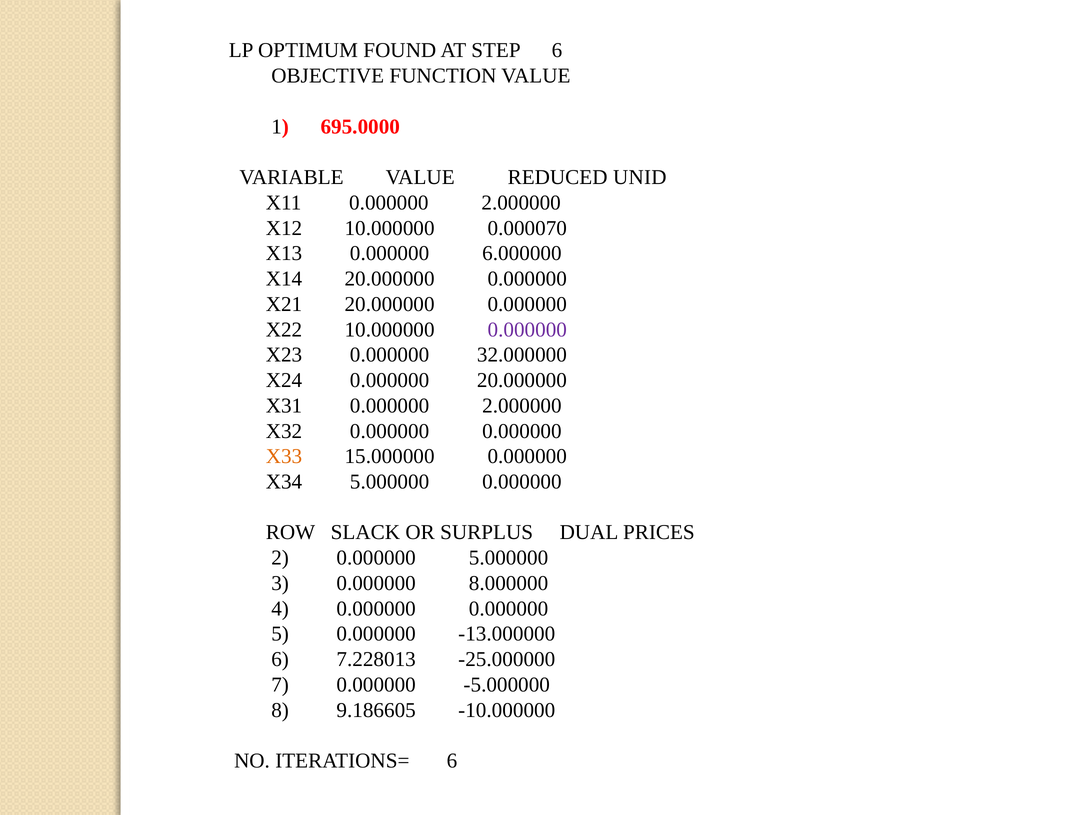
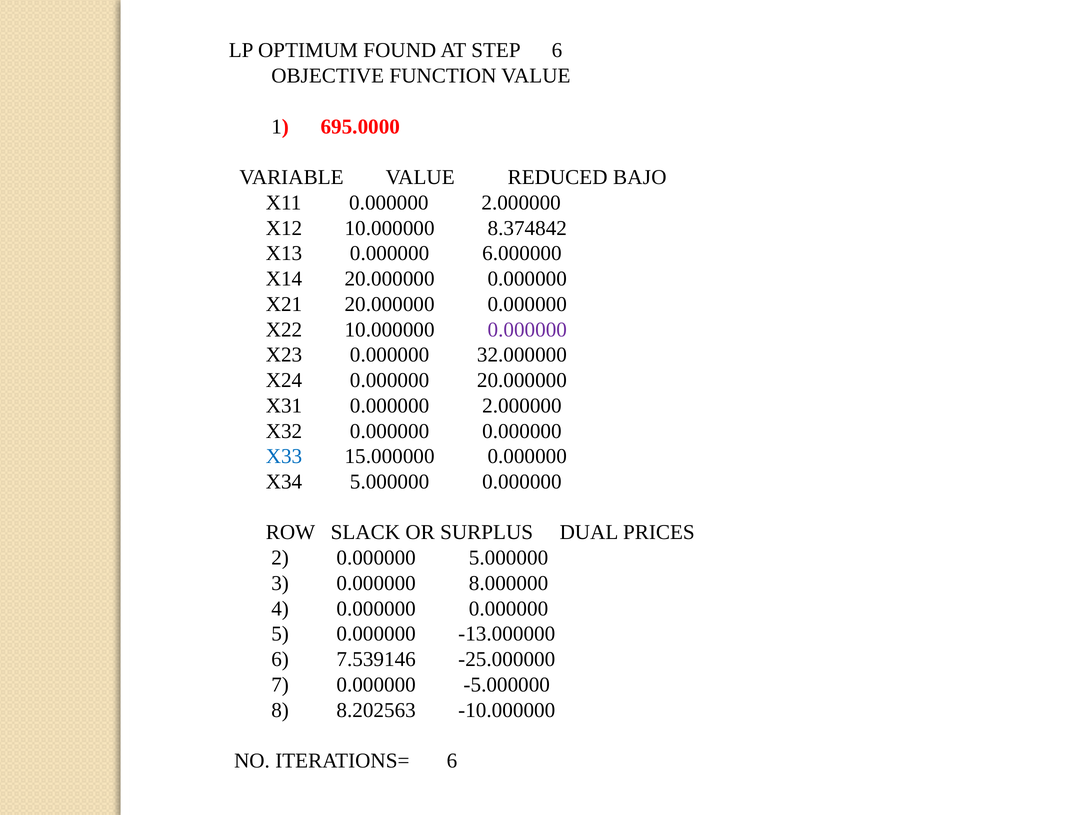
UNID: UNID -> BAJO (640, 177)
0.000070: 0.000070 -> 8.374842 (527, 228)
X33 colour: orange -> blue (284, 457)
7.228013: 7.228013 -> 7.539146 (376, 660)
9.186605: 9.186605 -> 8.202563 (376, 710)
